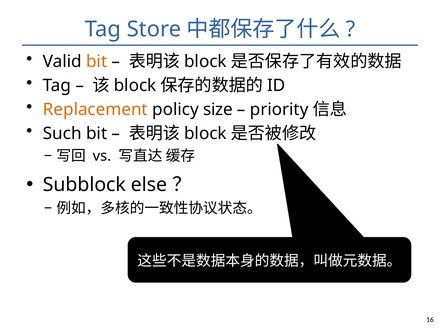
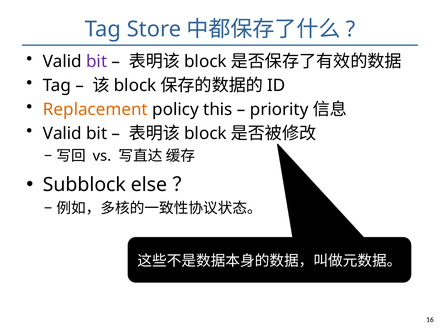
bit colour: orange -> purple (97, 62)
size: size -> this (218, 110)
Such: Such -> Valid (62, 134)
